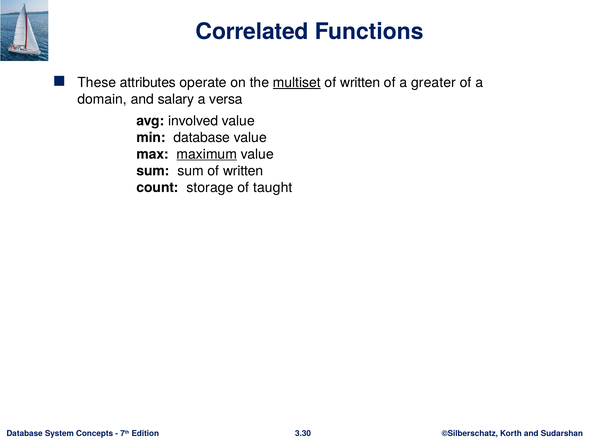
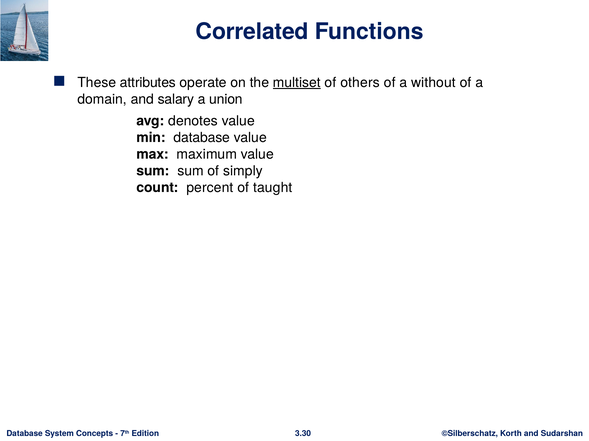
written: written -> others (360, 83)
greater: greater -> without (433, 83)
versa: versa -> union (226, 99)
involved: involved -> denotes (193, 121)
maximum underline: present -> none (207, 154)
sum of written: written -> simply (243, 171)
storage: storage -> percent (210, 188)
